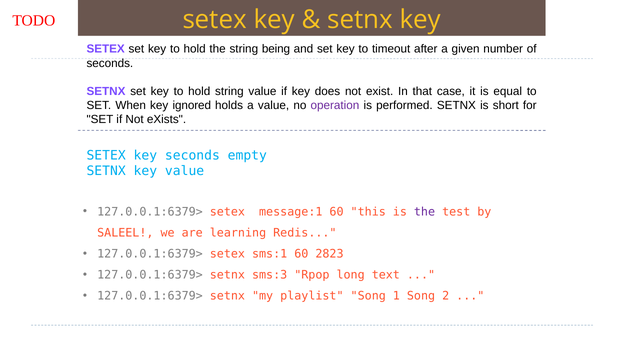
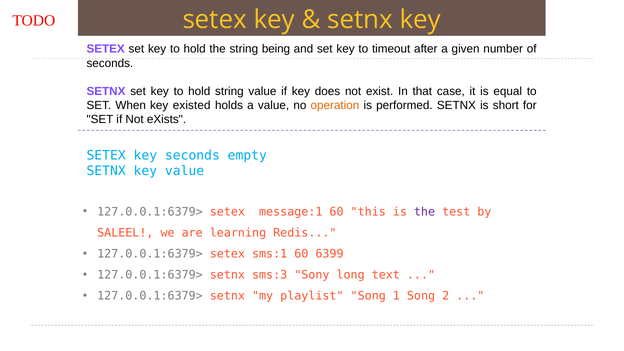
ignored: ignored -> existed (192, 105)
operation colour: purple -> orange (335, 105)
2823: 2823 -> 6399 (329, 254)
Rpop: Rpop -> Sony (312, 275)
